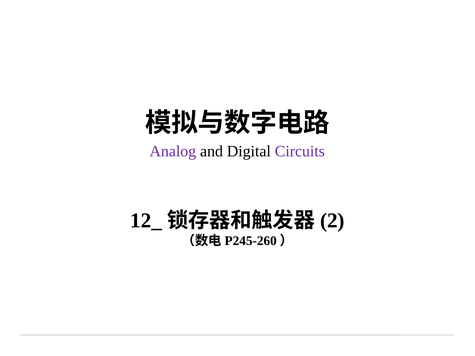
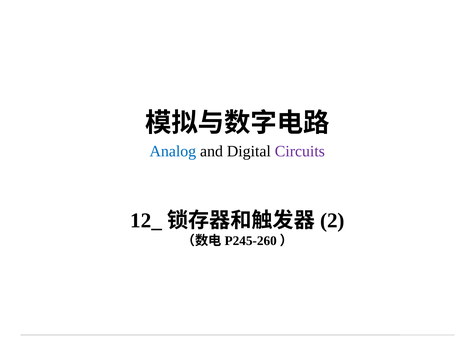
Analog colour: purple -> blue (173, 151)
